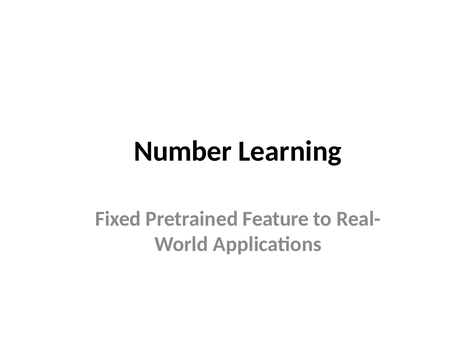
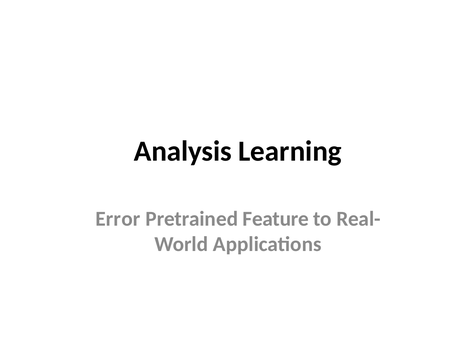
Number: Number -> Analysis (183, 151)
Fixed: Fixed -> Error (118, 219)
